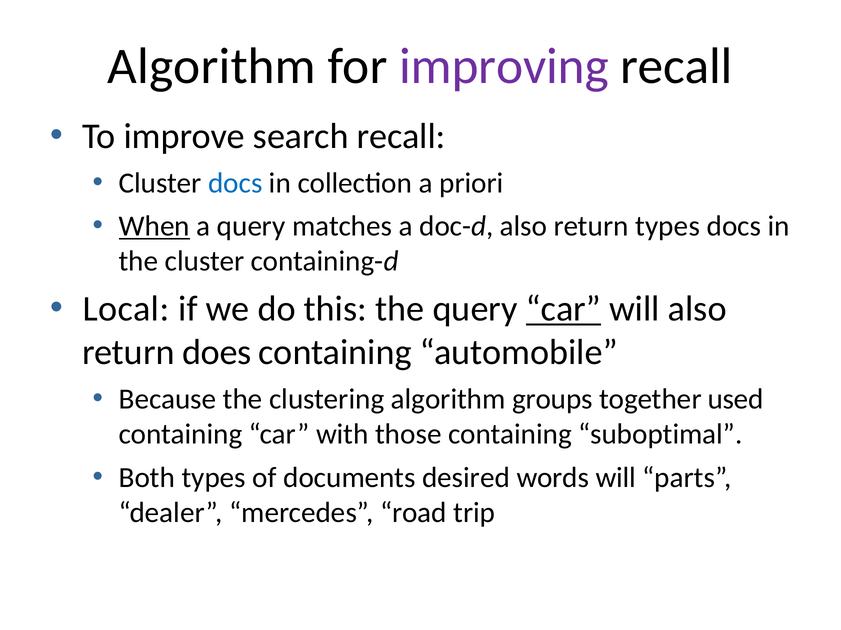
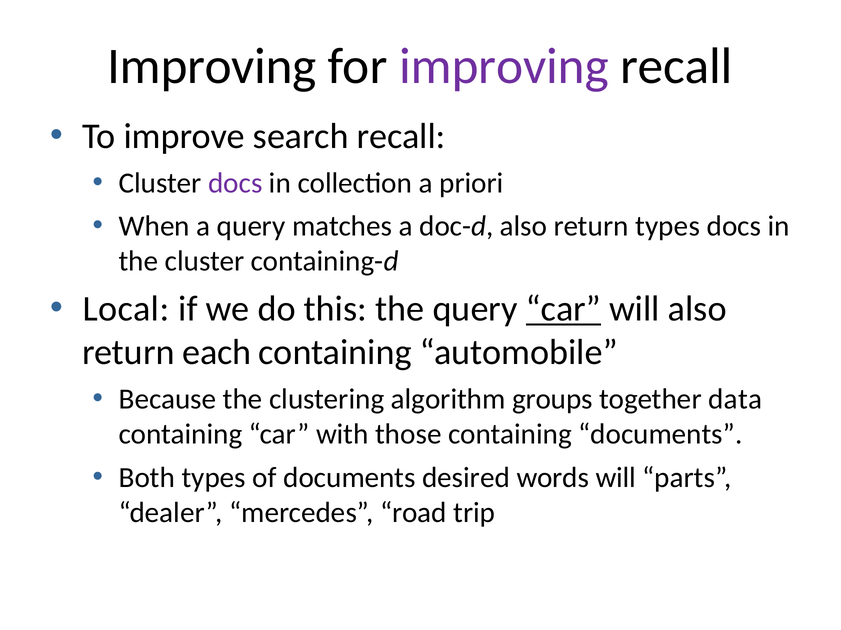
Algorithm: Algorithm -> Improving (212, 66)
docs colour: blue -> purple (235, 183)
When underline: present -> none (154, 226)
does: does -> each (217, 353)
used: used -> data (735, 400)
containing suboptimal: suboptimal -> documents (660, 435)
